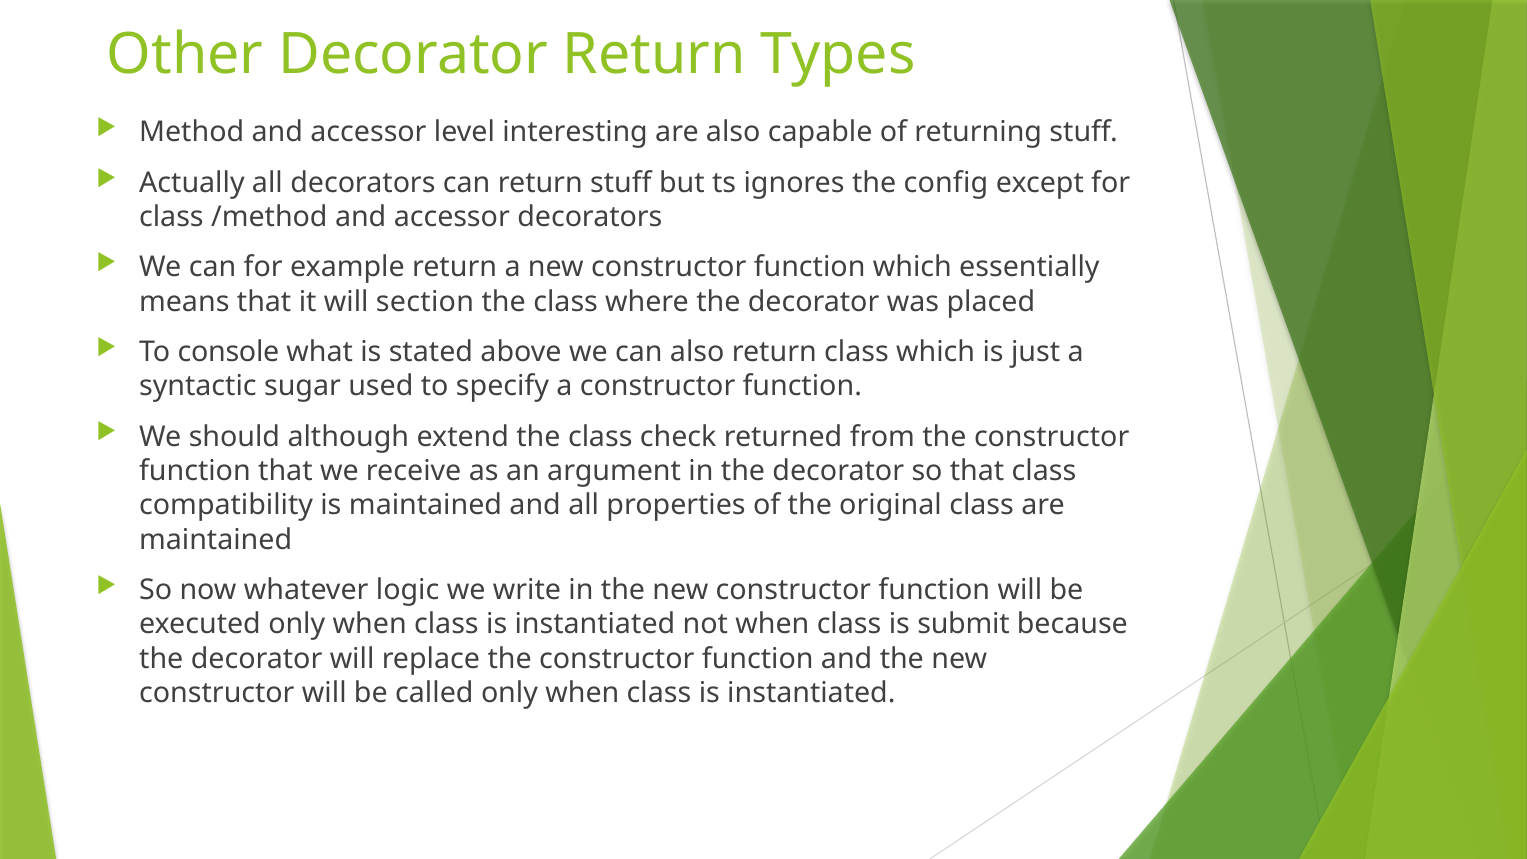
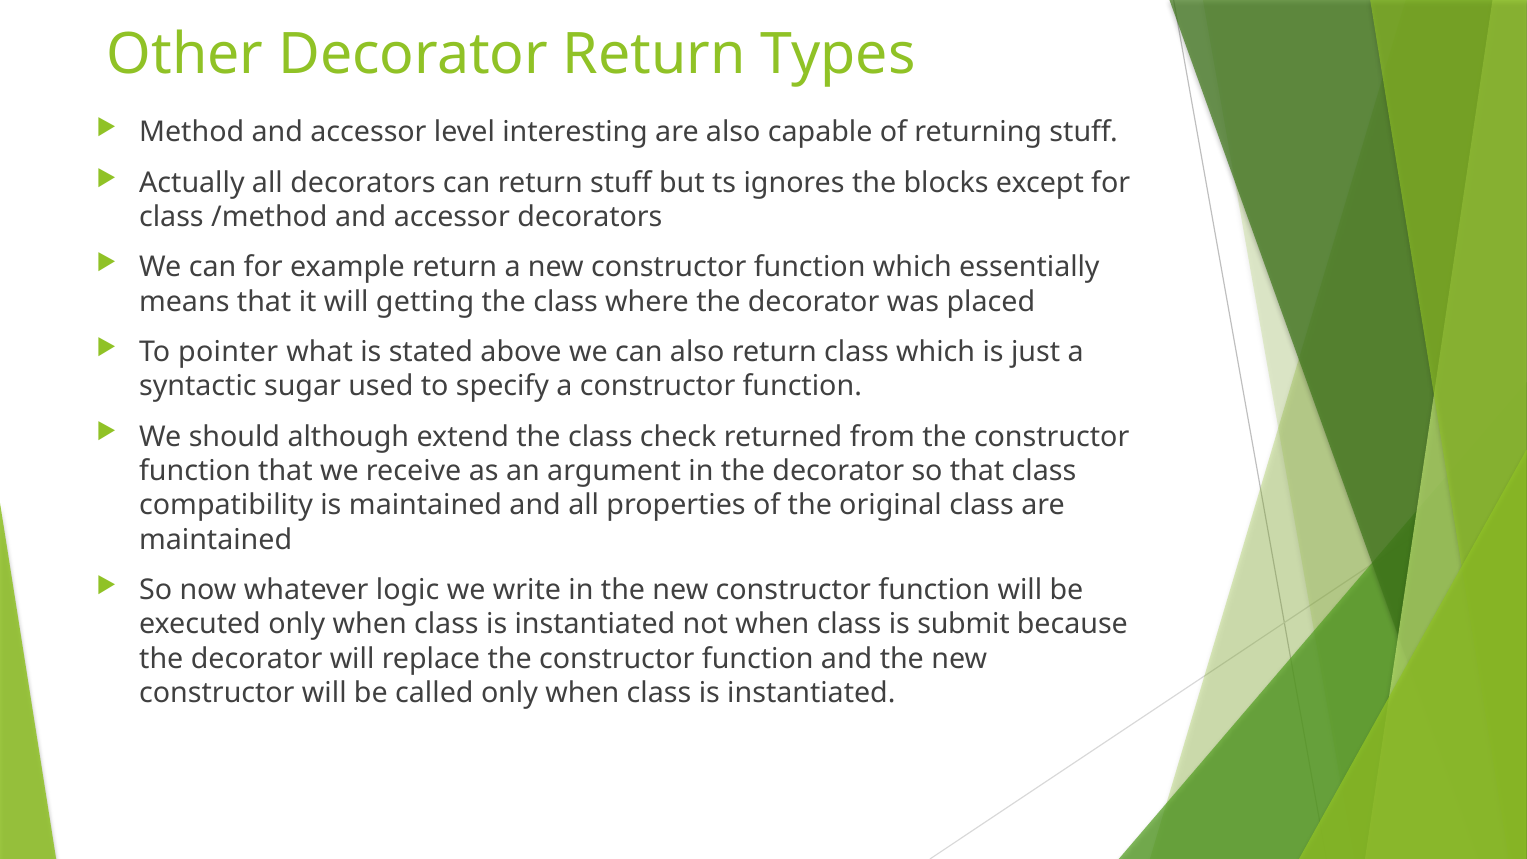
config: config -> blocks (946, 183)
section: section -> getting (425, 302)
console: console -> pointer (228, 352)
